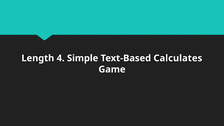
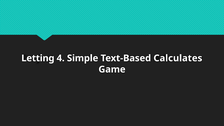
Length: Length -> Letting (38, 58)
